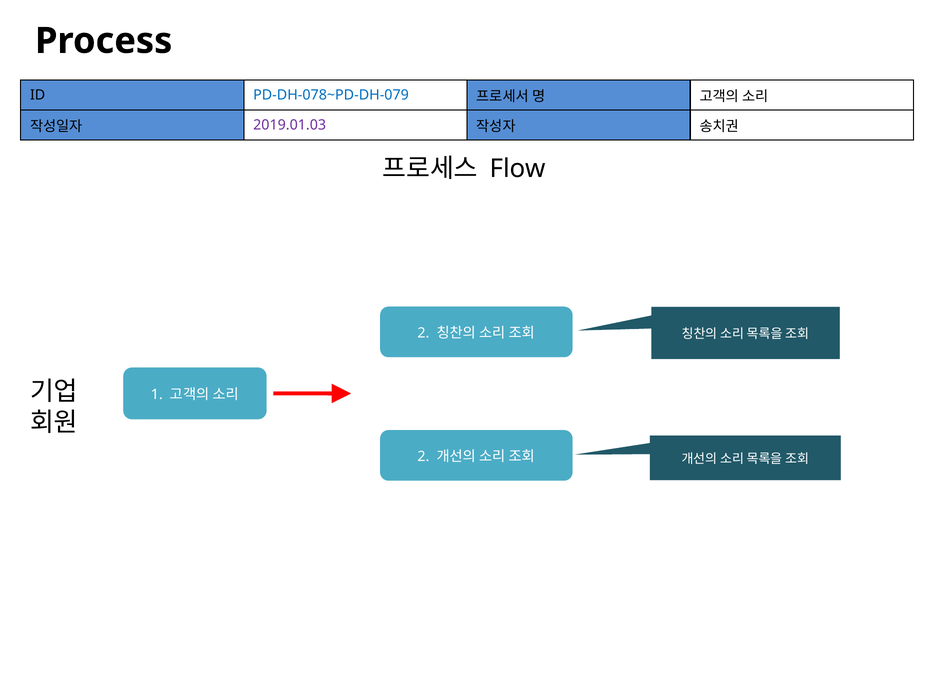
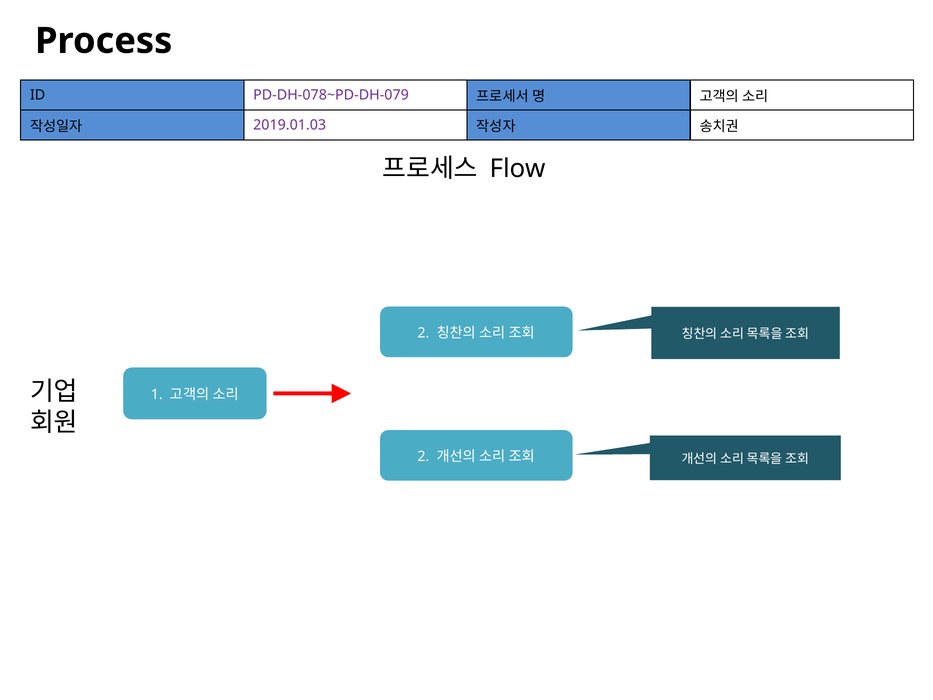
PD-DH-078~PD-DH-079 colour: blue -> purple (331, 95)
